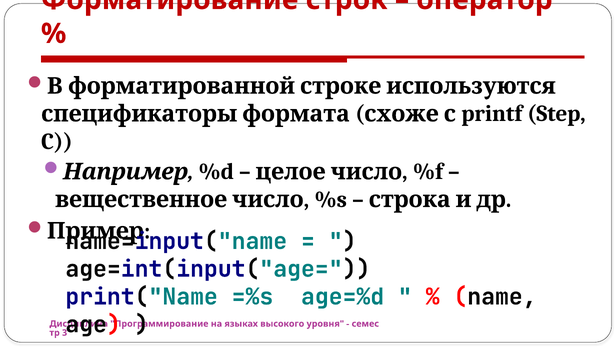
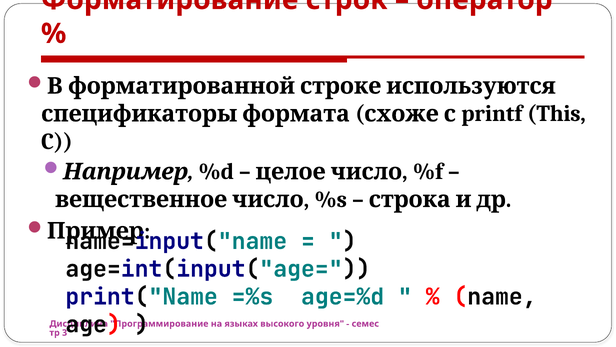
Step: Step -> This (556, 114)
